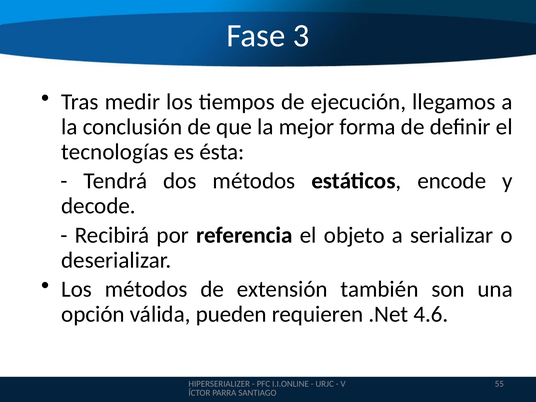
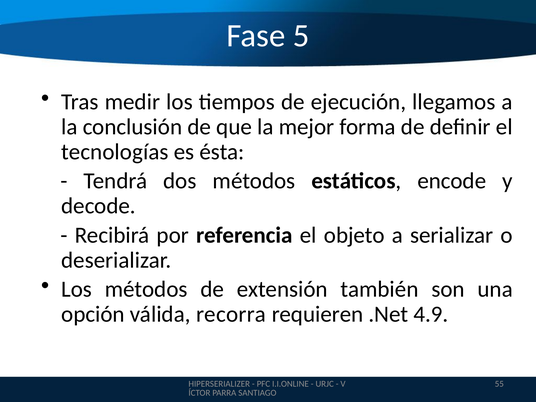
3: 3 -> 5 (301, 36)
pueden: pueden -> recorra (231, 314)
4.6: 4.6 -> 4.9 (431, 314)
